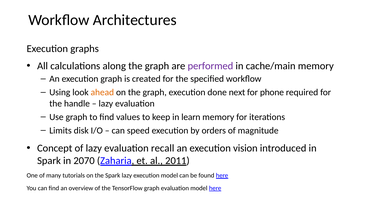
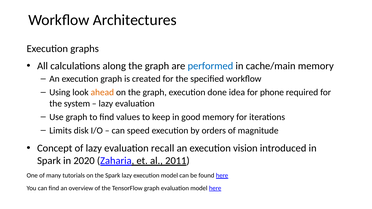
performed colour: purple -> blue (210, 66)
next: next -> idea (237, 92)
handle: handle -> system (77, 104)
learn: learn -> good (191, 117)
2070: 2070 -> 2020 (84, 161)
